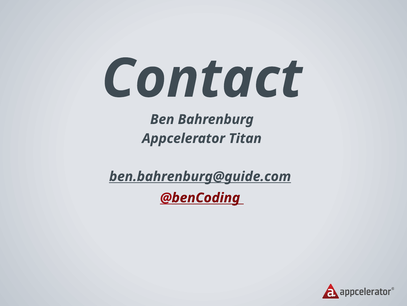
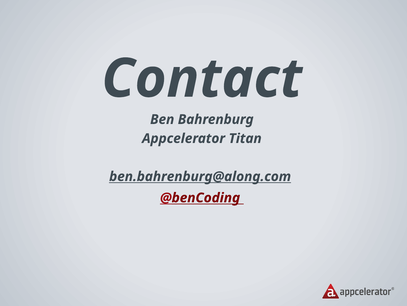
ben.bahrenburg@guide.com: ben.bahrenburg@guide.com -> ben.bahrenburg@along.com (200, 176)
